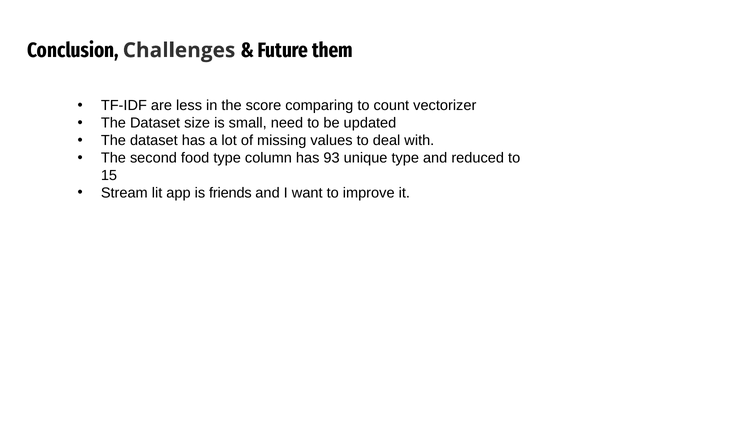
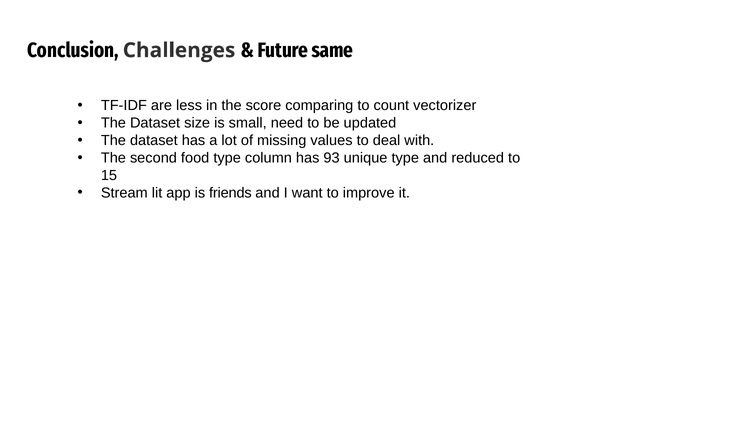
them: them -> same (332, 50)
